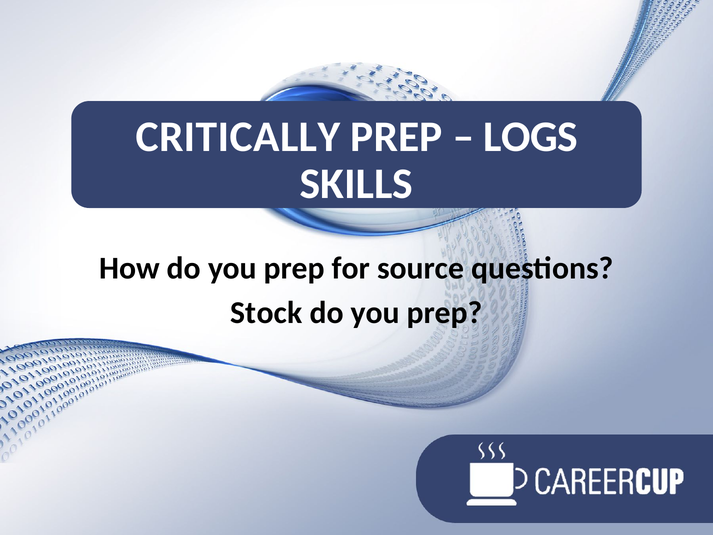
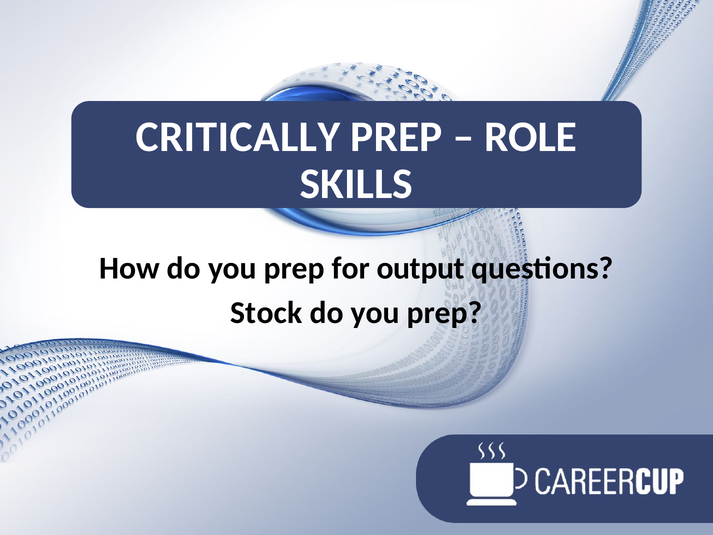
LOGS: LOGS -> ROLE (530, 137)
source: source -> output (421, 268)
